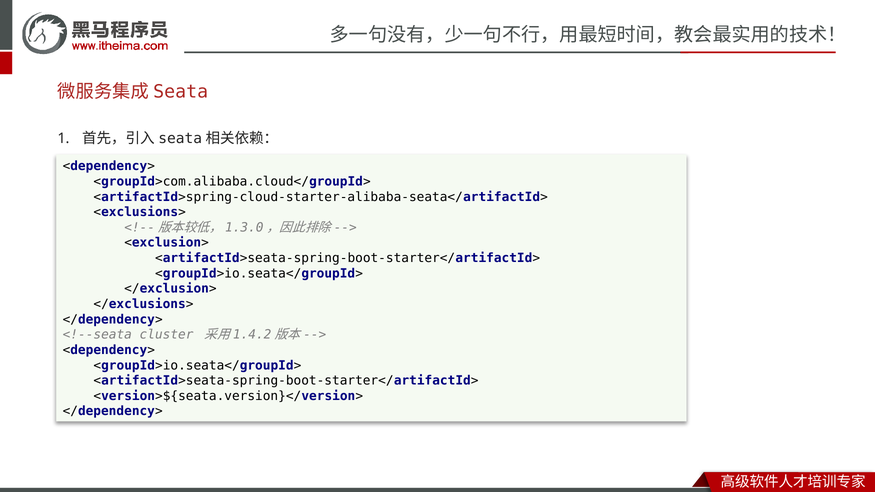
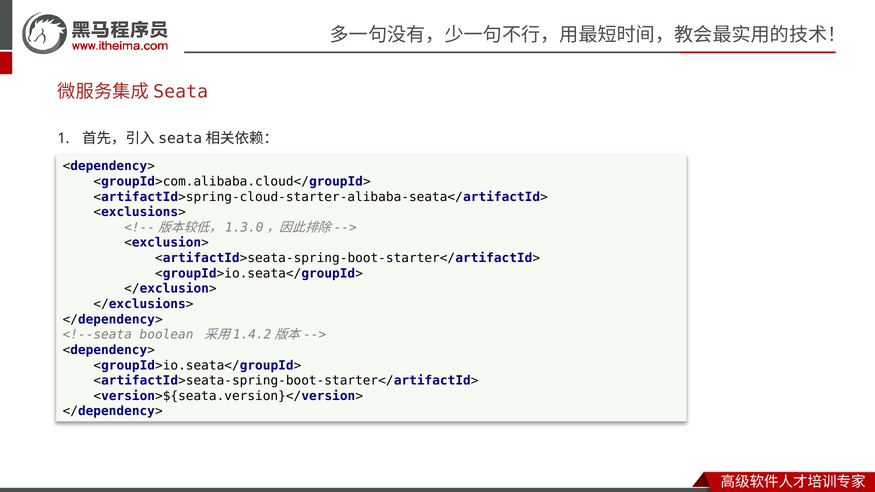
cluster: cluster -> boolean (167, 335)
